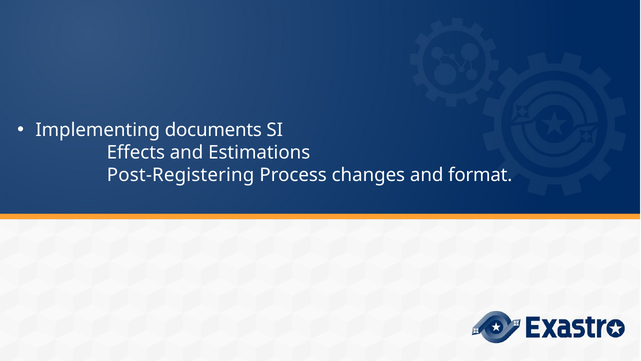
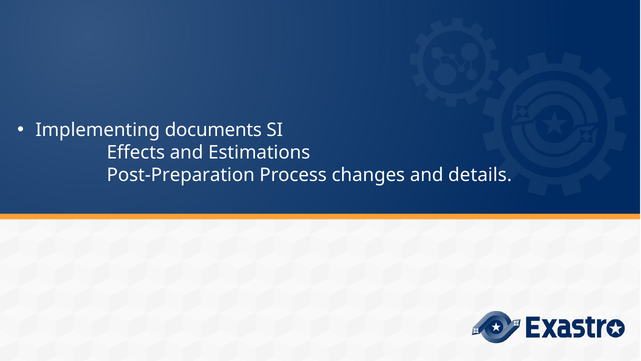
Post-Registering: Post-Registering -> Post-Preparation (181, 175)
format: format -> details (480, 175)
